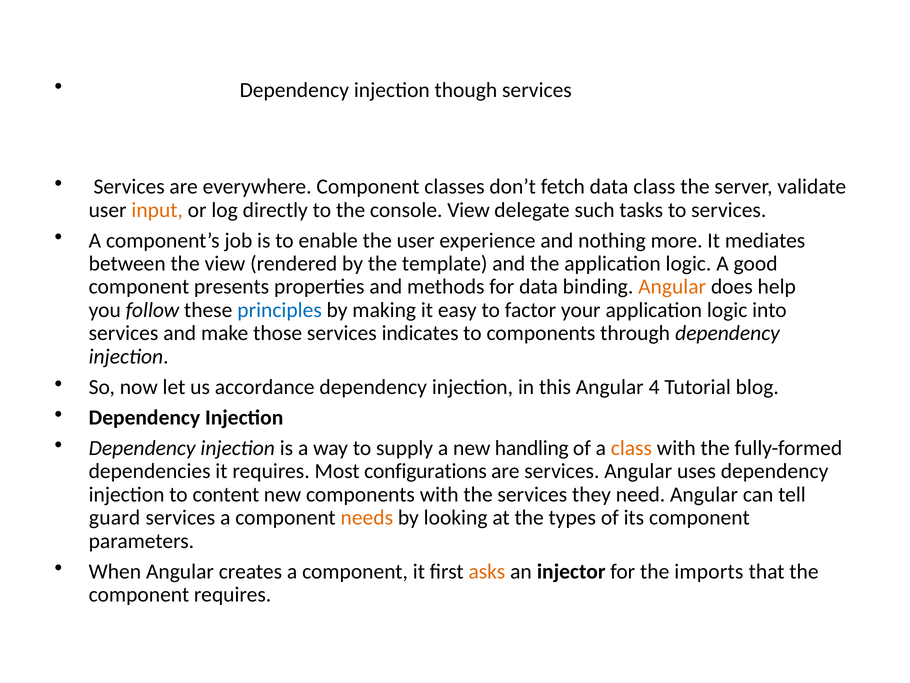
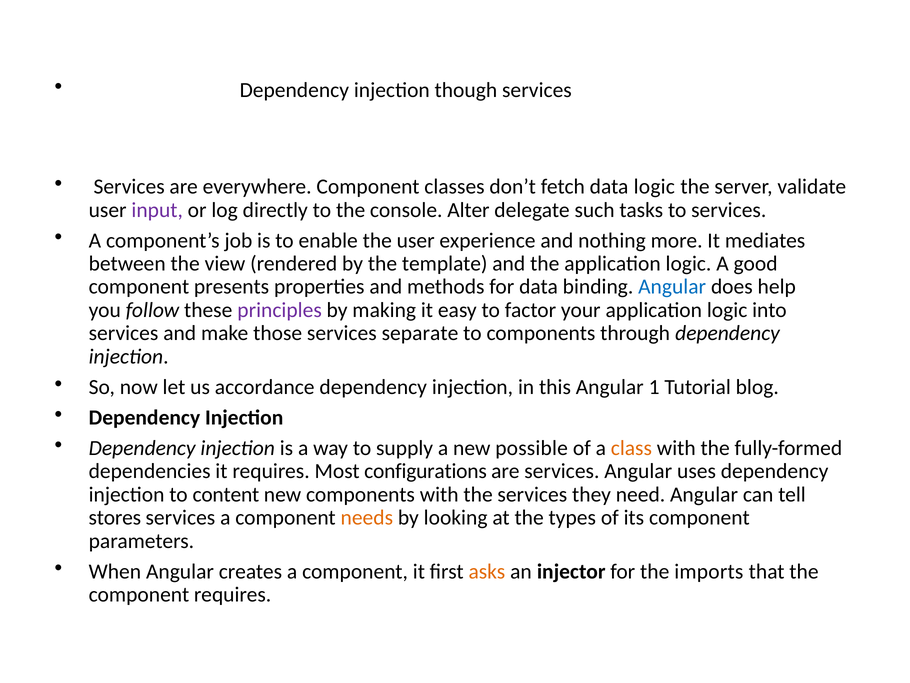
data class: class -> logic (654, 187)
input colour: orange -> purple (157, 210)
console View: View -> Alter (468, 210)
Angular colour: orange -> blue (672, 287)
principles colour: blue -> purple (280, 310)
indicates: indicates -> separate (420, 333)
4: 4 -> 1 (654, 387)
handling: handling -> possible (532, 448)
guard: guard -> stores (115, 517)
